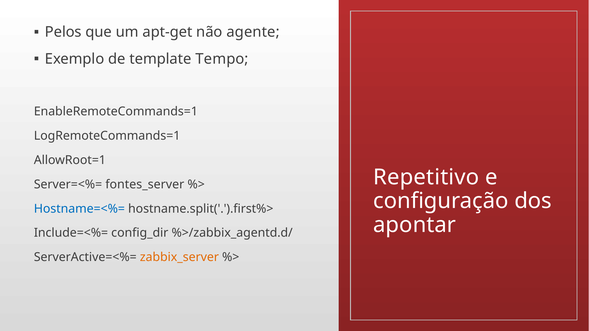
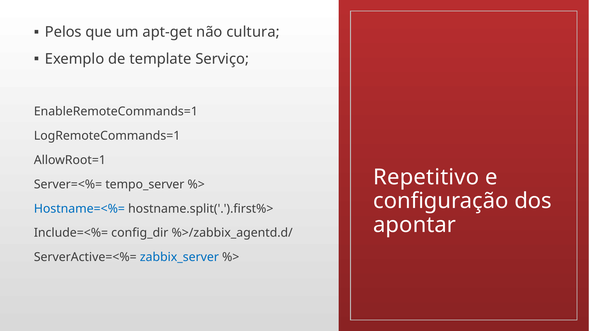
agente: agente -> cultura (253, 32)
Tempo: Tempo -> Serviço (222, 59)
fontes_server: fontes_server -> tempo_server (145, 185)
zabbix_server colour: orange -> blue (179, 257)
